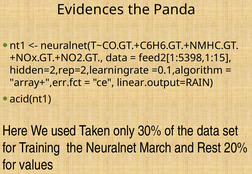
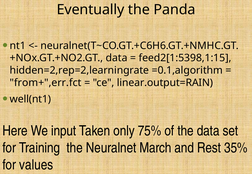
Evidences: Evidences -> Eventually (91, 10)
array+",err.fct: array+",err.fct -> from+",err.fct (46, 83)
acid(nt1: acid(nt1 -> well(nt1 (30, 99)
used: used -> input (64, 131)
30%: 30% -> 75% (150, 131)
20%: 20% -> 35% (236, 148)
